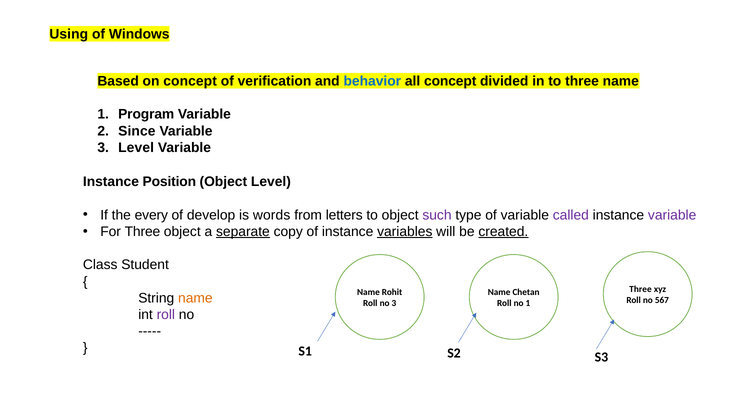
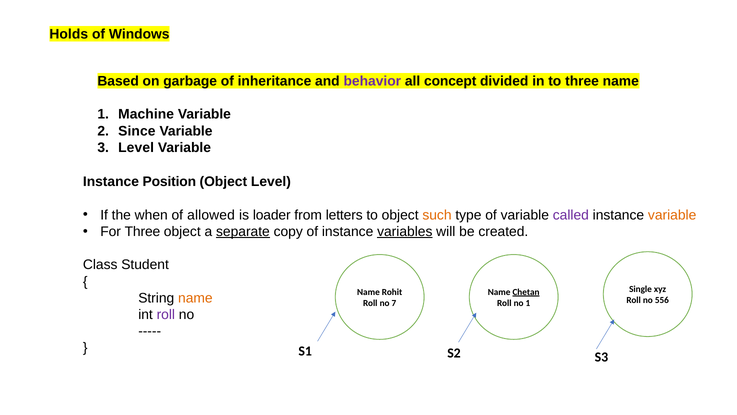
Using: Using -> Holds (69, 34)
on concept: concept -> garbage (190, 81)
verification: verification -> inheritance (274, 81)
behavior colour: blue -> purple (372, 81)
Program: Program -> Machine (146, 114)
every: every -> when (151, 215)
develop: develop -> allowed (211, 215)
words: words -> loader (272, 215)
such colour: purple -> orange (437, 215)
variable colour: purple -> orange (672, 215)
created underline: present -> none (503, 231)
Three: Three -> Single (641, 289)
Chetan underline: none -> present (526, 292)
567: 567 -> 556 (662, 300)
no 3: 3 -> 7 (394, 303)
